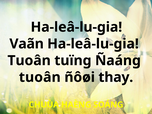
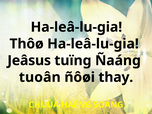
Vaãn: Vaãn -> Thôø (27, 44)
Tuoân: Tuoân -> Jeâsus (29, 61)
